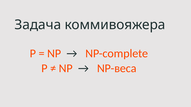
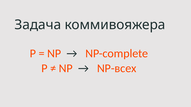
NP-веса: NP-веса -> NP-всех (117, 69)
